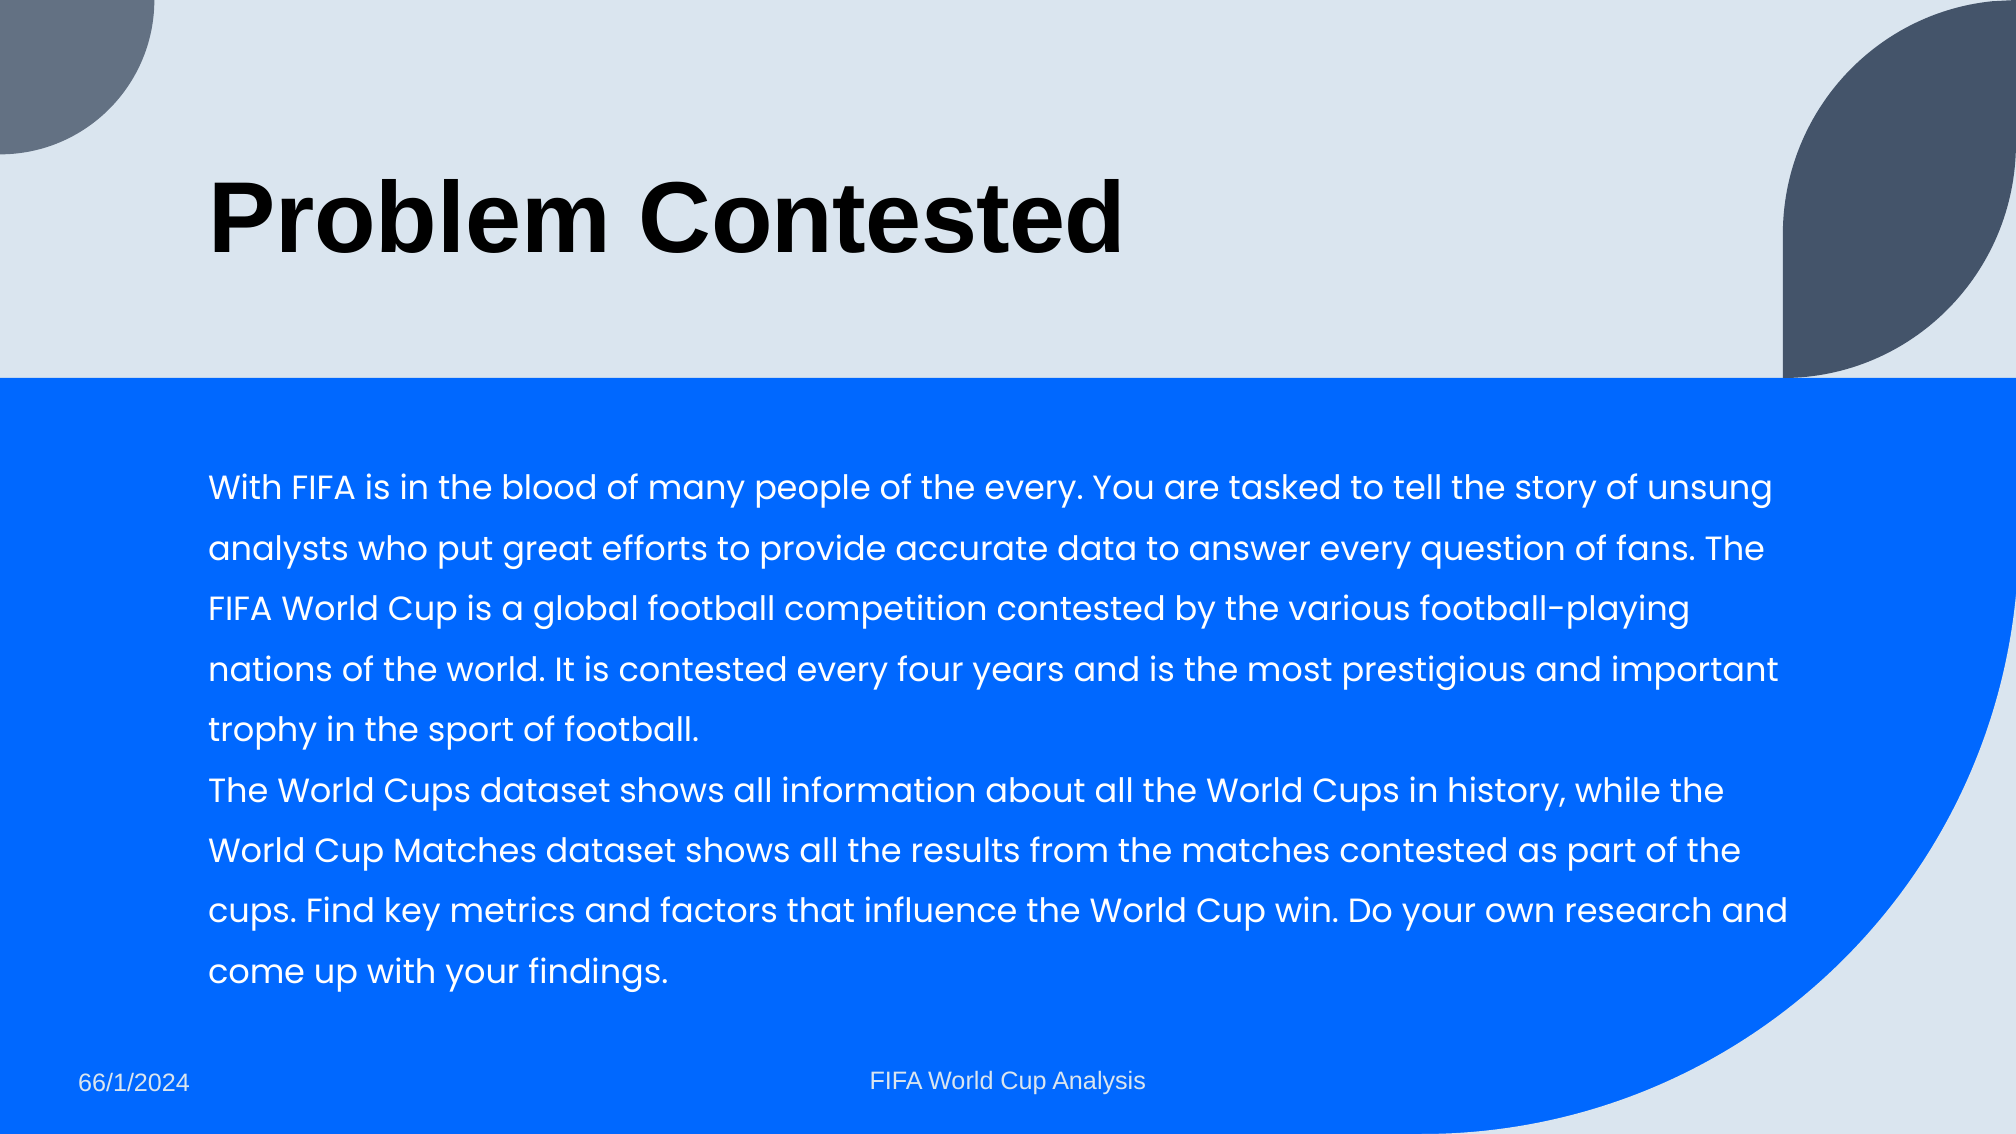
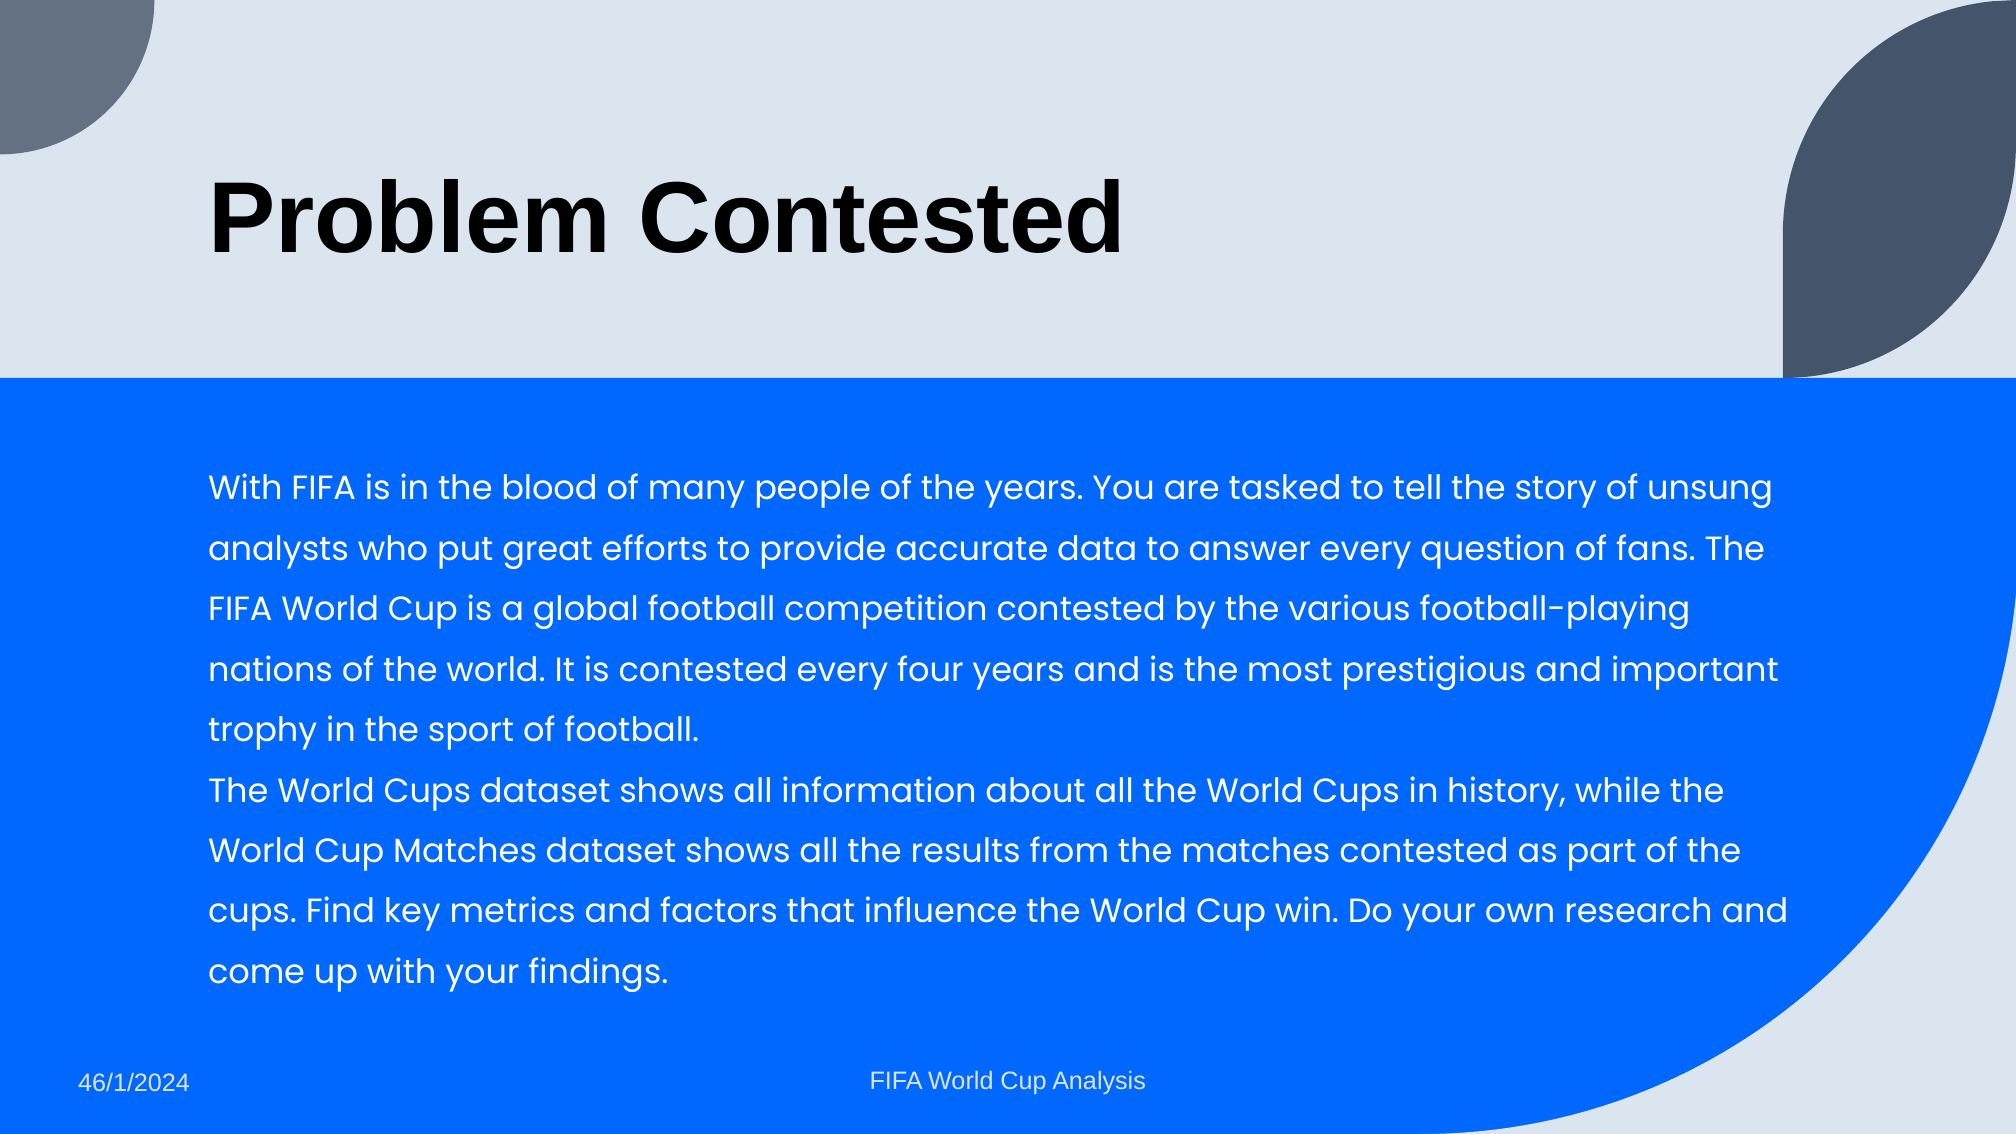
the every: every -> years (1034, 489)
66/1/2024: 66/1/2024 -> 46/1/2024 (134, 1083)
